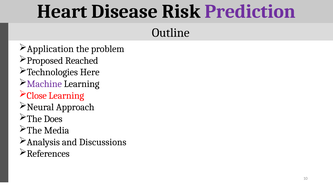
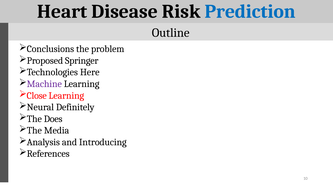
Prediction colour: purple -> blue (250, 12)
Application: Application -> Conclusions (50, 49)
Reached: Reached -> Springer (82, 61)
Approach: Approach -> Definitely (75, 107)
Discussions: Discussions -> Introducing (103, 142)
